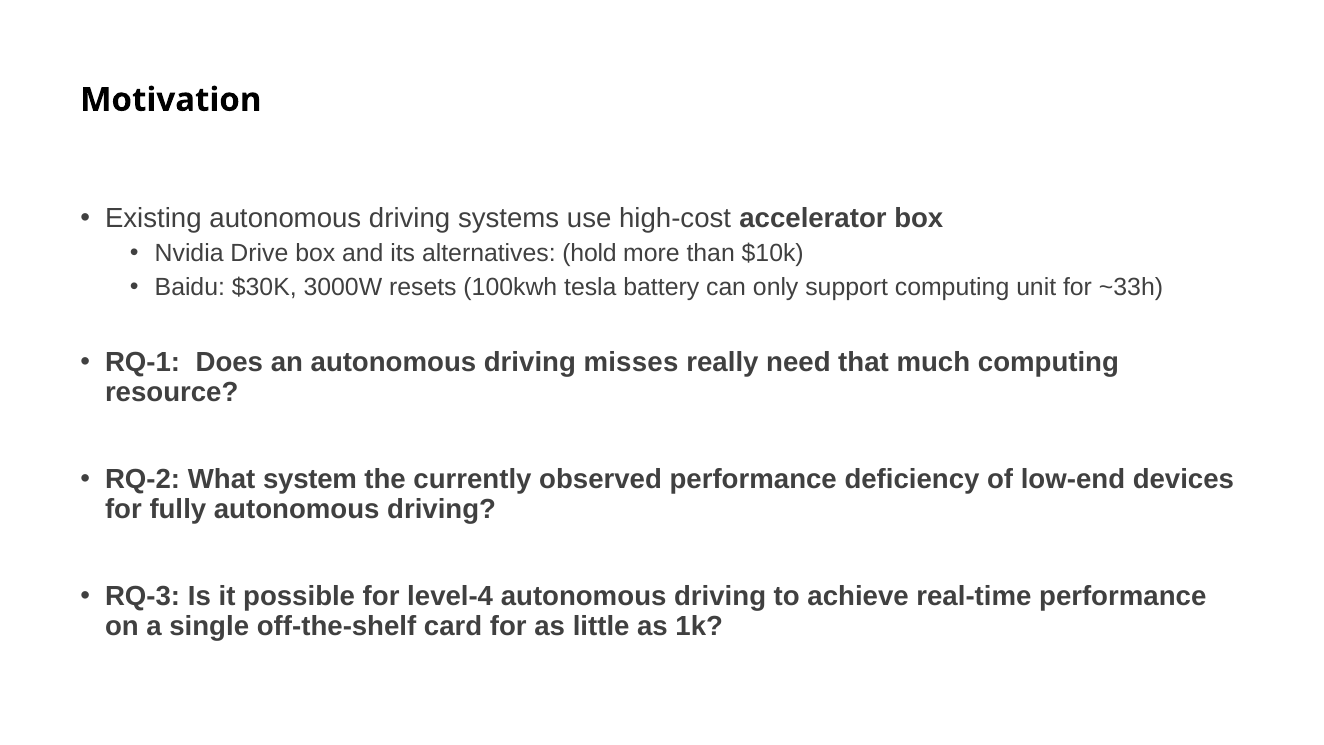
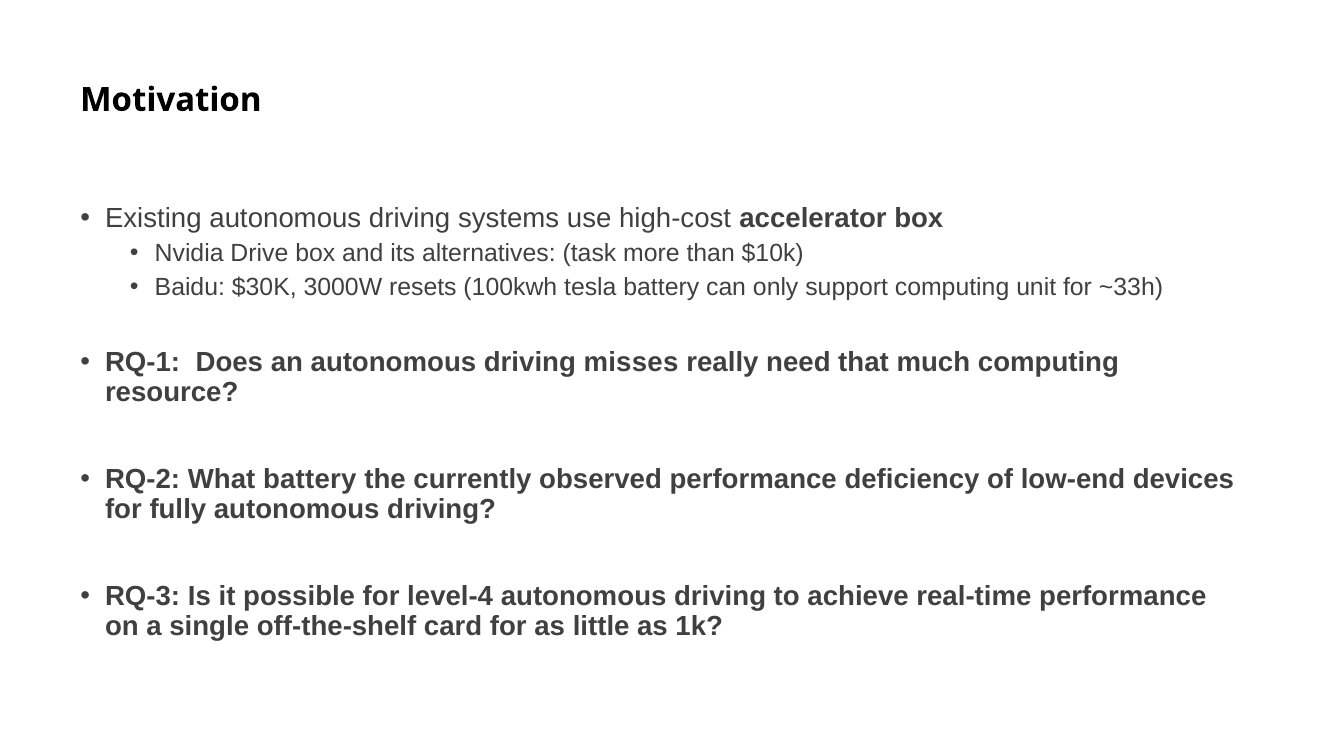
hold: hold -> task (589, 253)
What system: system -> battery (310, 480)
